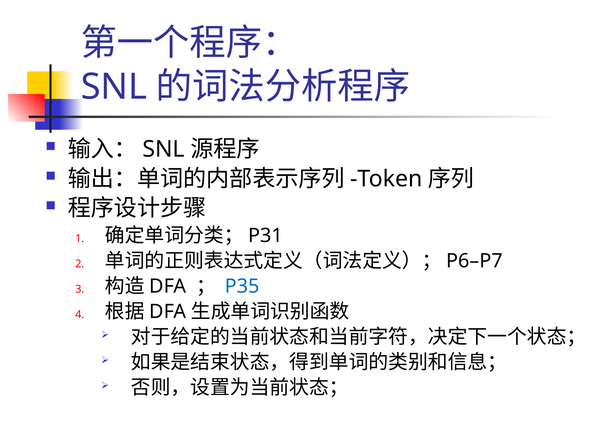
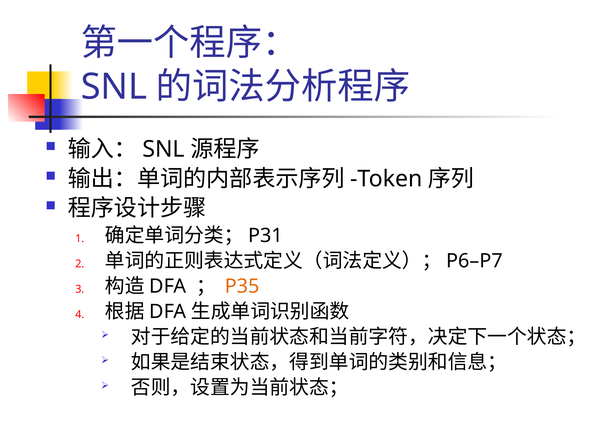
P35 colour: blue -> orange (242, 286)
